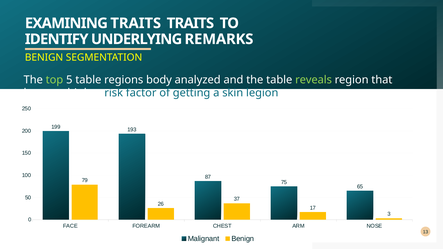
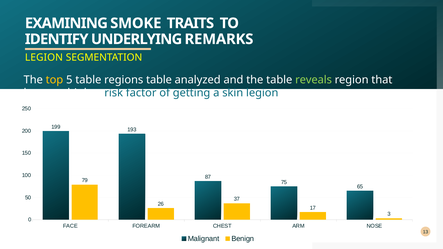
EXAMINING TRAITS: TRAITS -> SMOKE (136, 23)
BENIGN: BENIGN -> LEGION (44, 58)
top colour: light green -> yellow (54, 80)
regions body: body -> table (159, 80)
